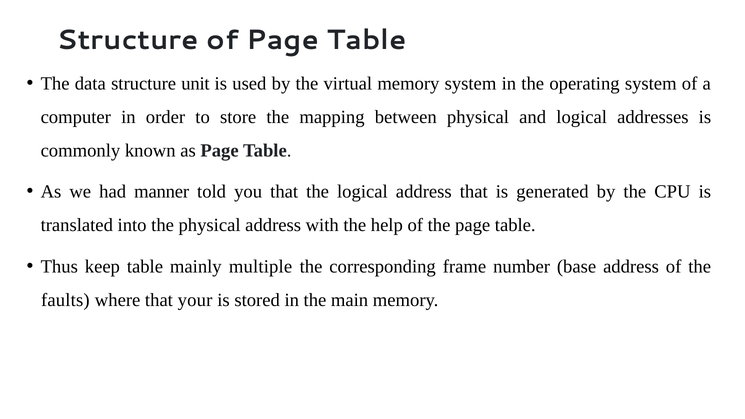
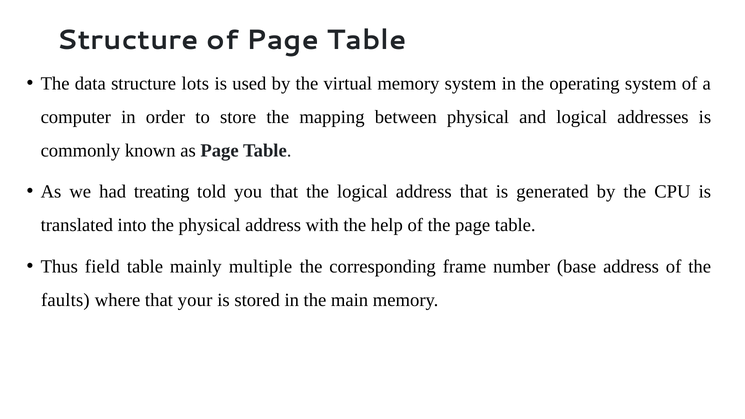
unit: unit -> lots (195, 83)
manner: manner -> treating (162, 192)
keep: keep -> field (102, 267)
